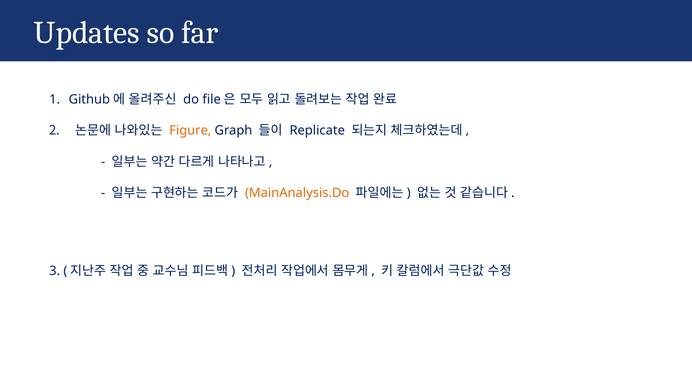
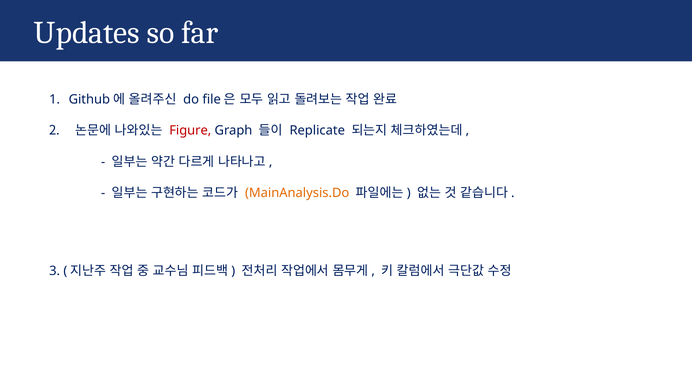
Figure colour: orange -> red (190, 131)
